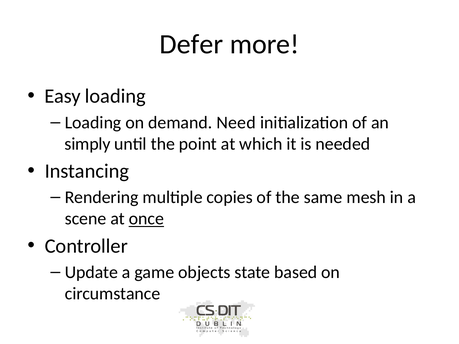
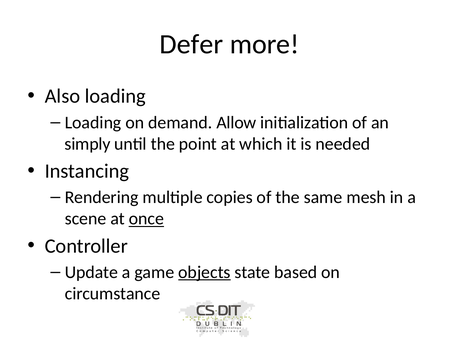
Easy: Easy -> Also (62, 96)
Need: Need -> Allow (236, 123)
objects underline: none -> present (204, 272)
